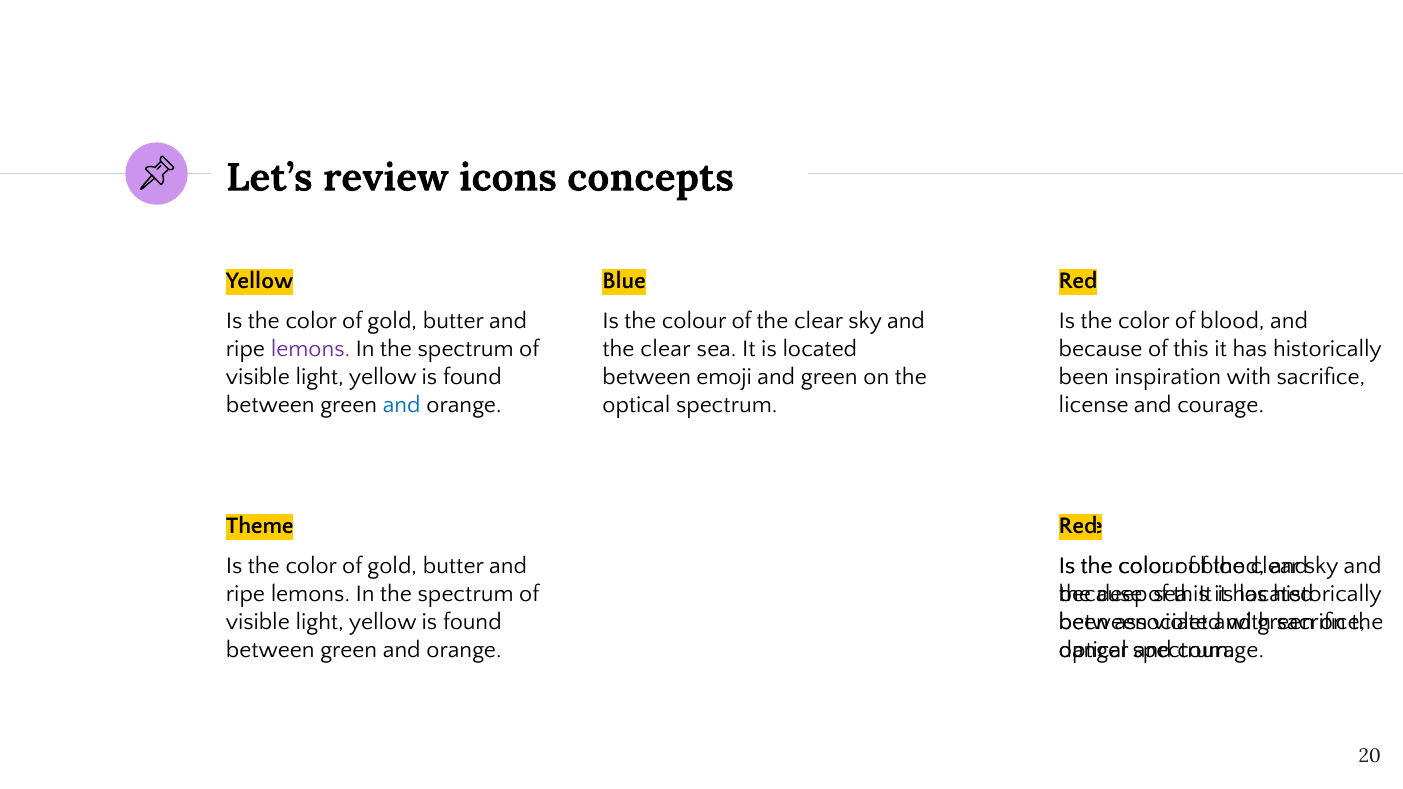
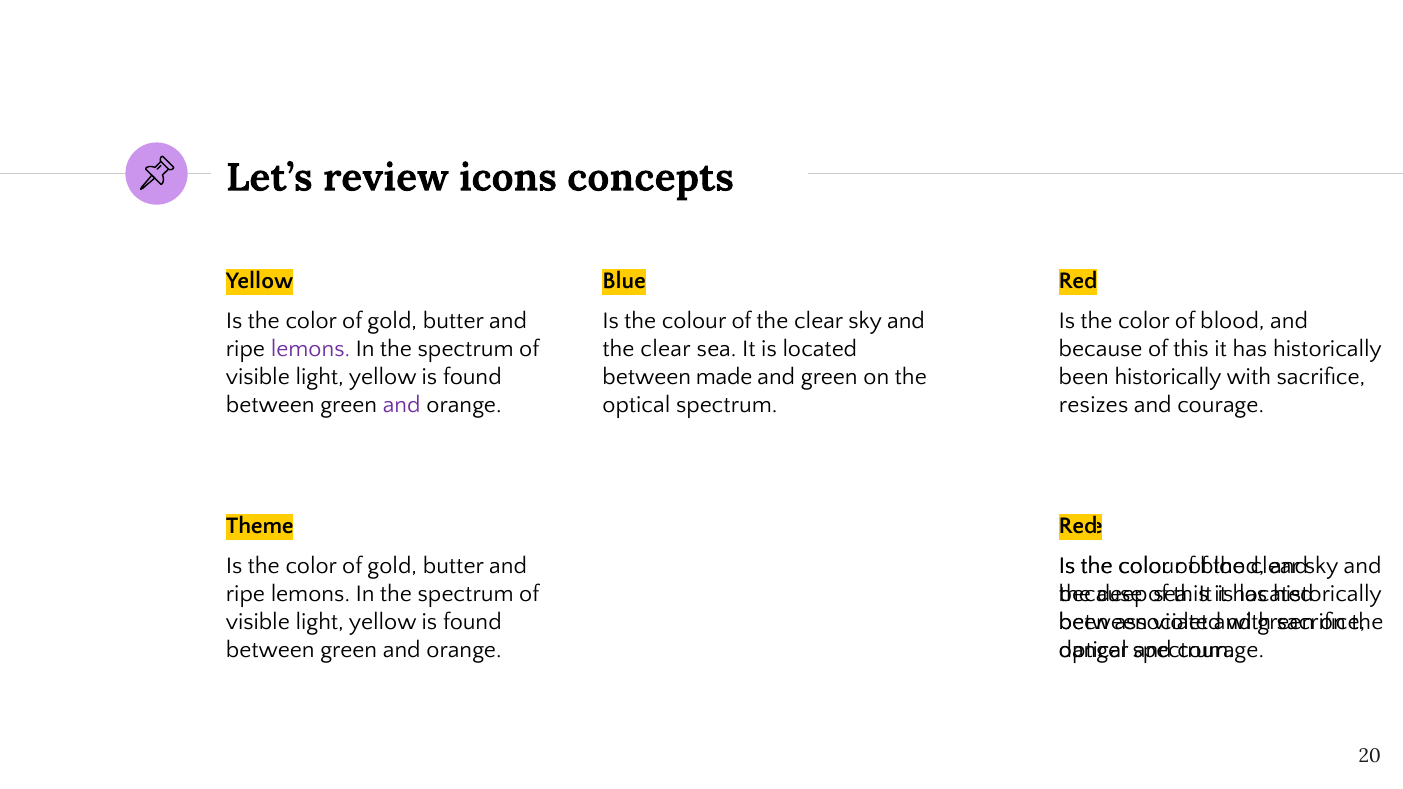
been inspiration: inspiration -> historically (1168, 377)
emoji: emoji -> made (724, 377)
license: license -> resizes (1094, 405)
and colour: blue -> purple (402, 405)
